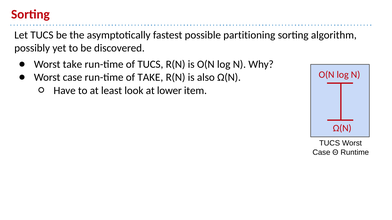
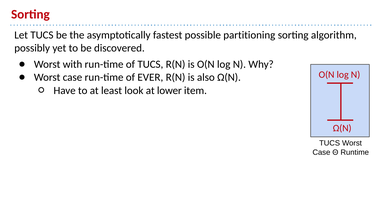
Worst take: take -> with (73, 64)
of TAKE: TAKE -> EVER (150, 78)
